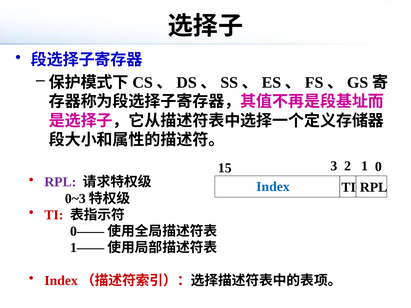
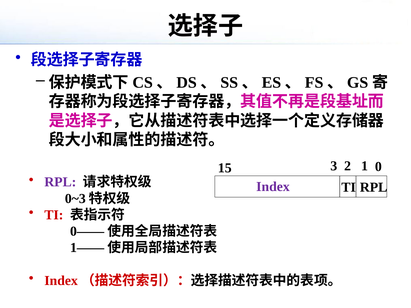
Index colour: blue -> purple (273, 187)
